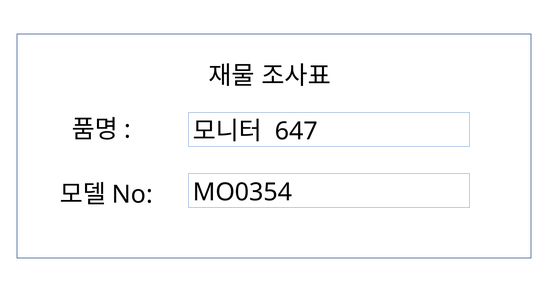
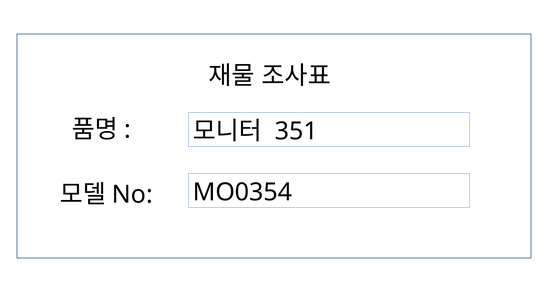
647: 647 -> 351 (296, 131)
